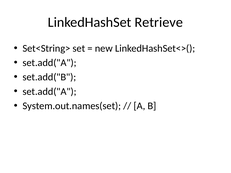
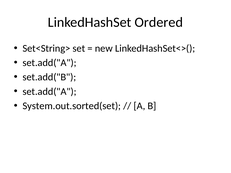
Retrieve: Retrieve -> Ordered (159, 22)
System.out.names(set: System.out.names(set -> System.out.sorted(set (72, 106)
